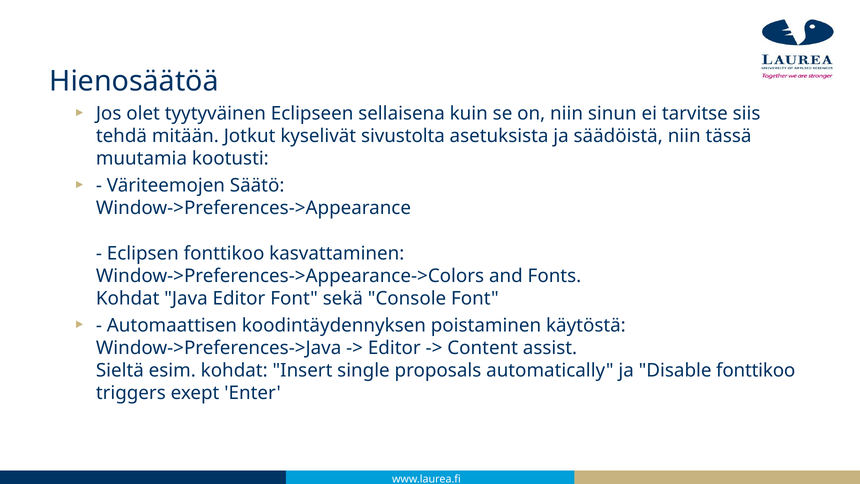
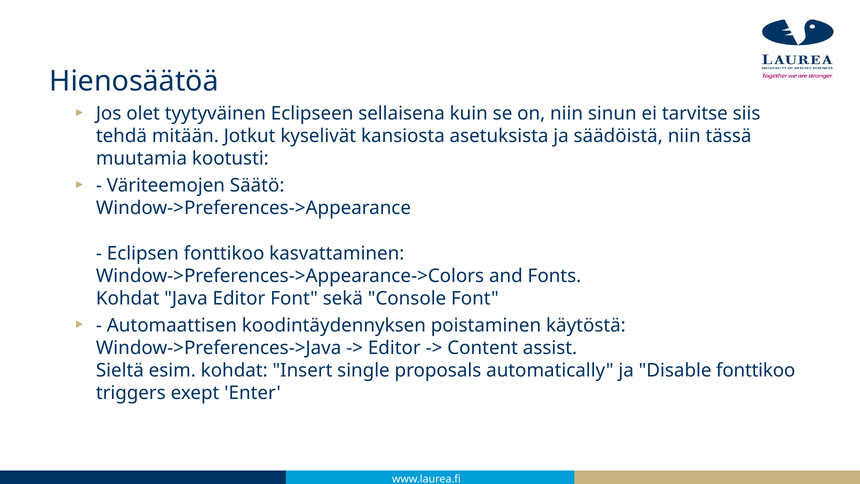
sivustolta: sivustolta -> kansiosta (403, 136)
